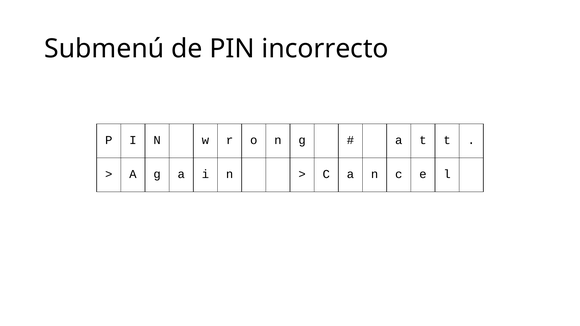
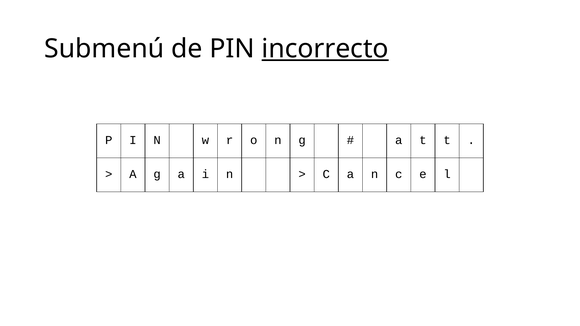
incorrecto underline: none -> present (325, 49)
